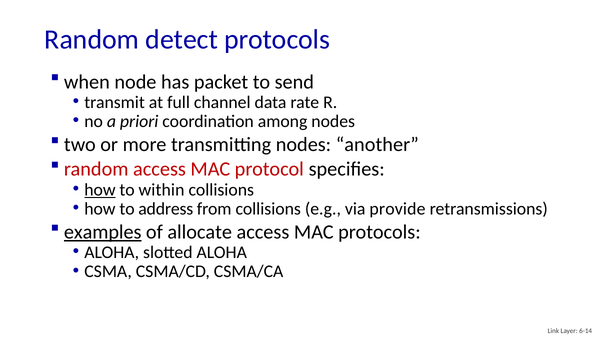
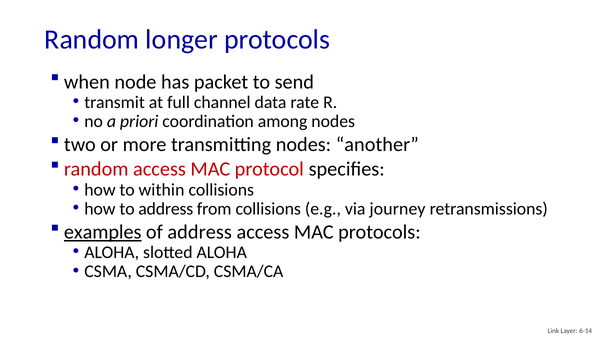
detect: detect -> longer (182, 40)
how underline: present -> none (100, 190)
provide: provide -> journey (397, 209)
of allocate: allocate -> address (200, 232)
